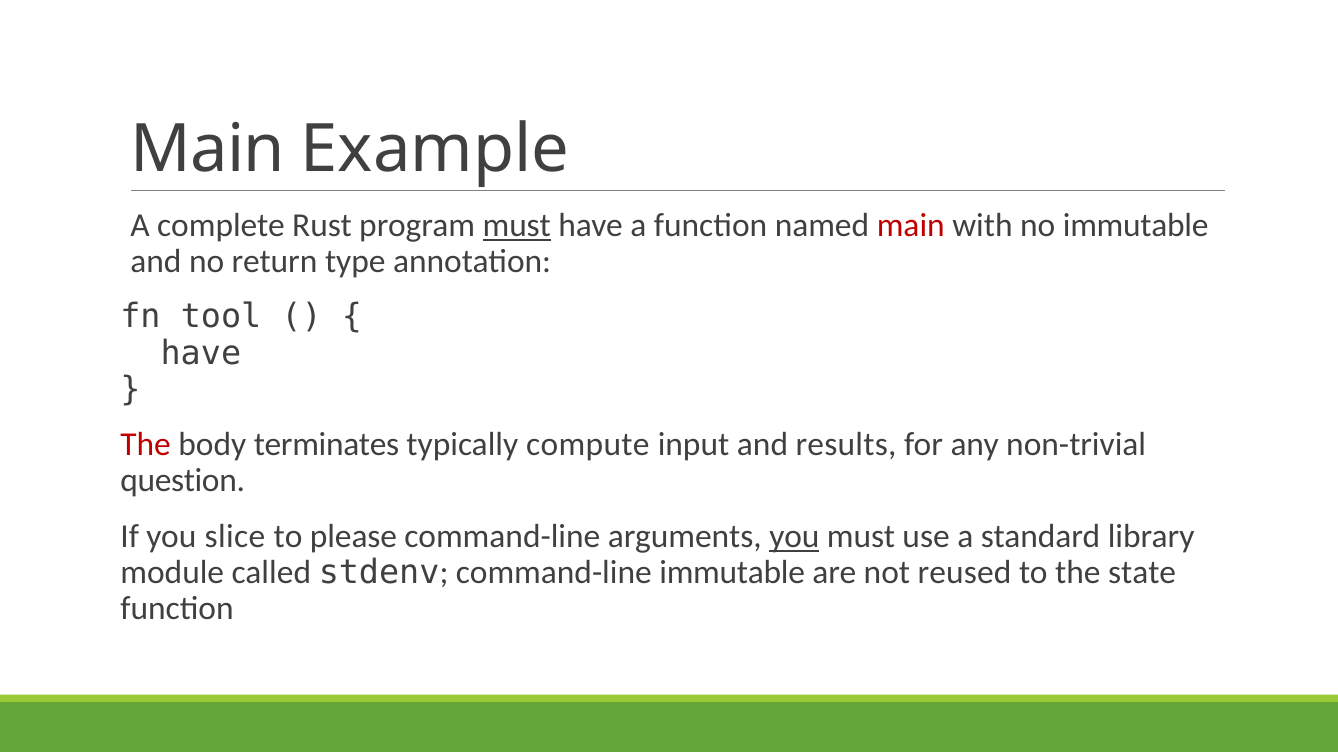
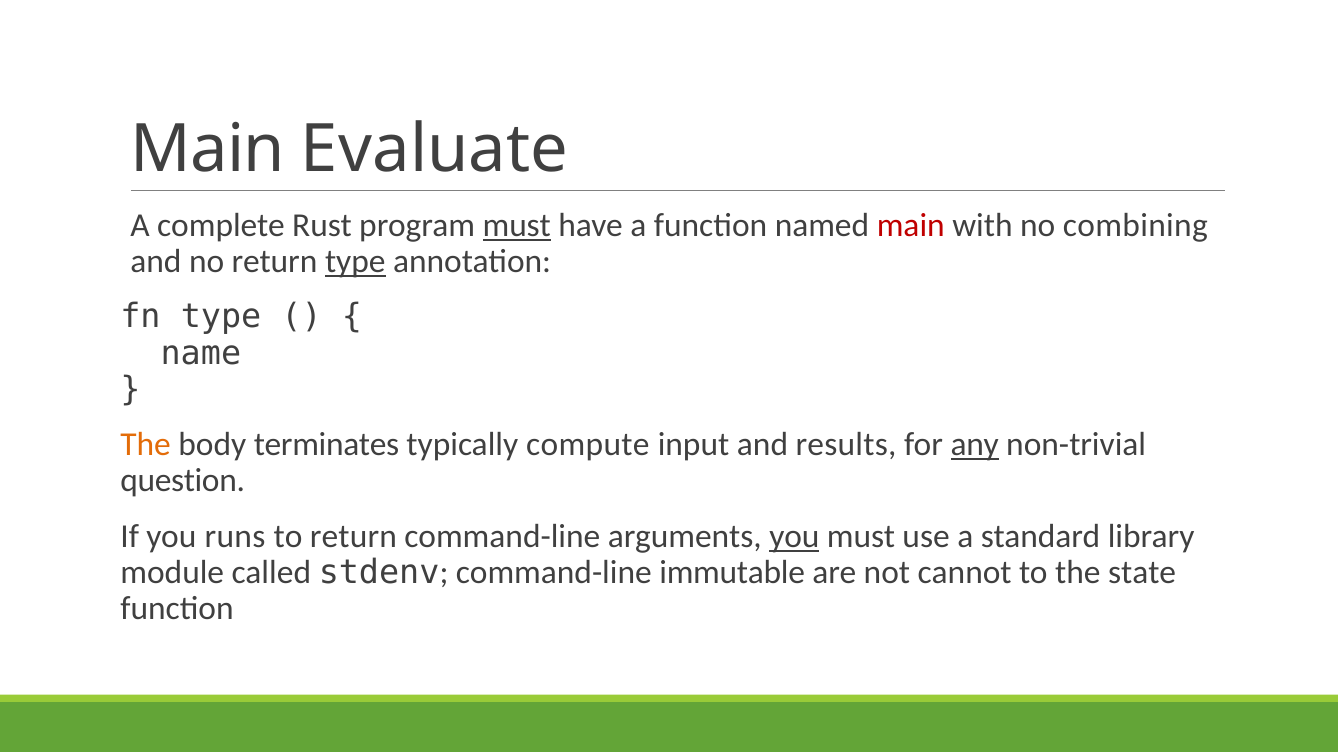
Example: Example -> Evaluate (435, 150)
no immutable: immutable -> combining (1135, 225)
type underline: none -> present (355, 262)
fn tool: tool -> type (221, 317)
have: have -> name (201, 353)
The colour: red -> orange (146, 445)
any underline: none -> present (975, 445)
slice: slice -> runs (235, 537)
to please: please -> return (353, 537)
reused: reused -> cannot (965, 573)
